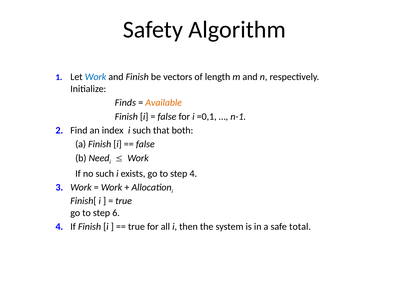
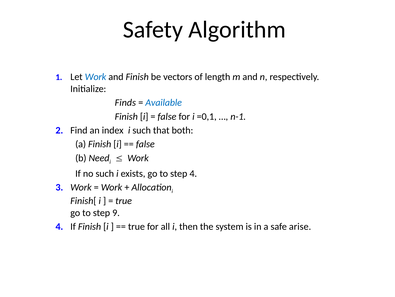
Available colour: orange -> blue (164, 102)
6: 6 -> 9 (116, 212)
total: total -> arise (300, 226)
